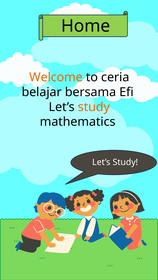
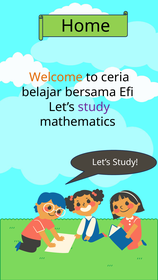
study colour: orange -> purple (94, 107)
